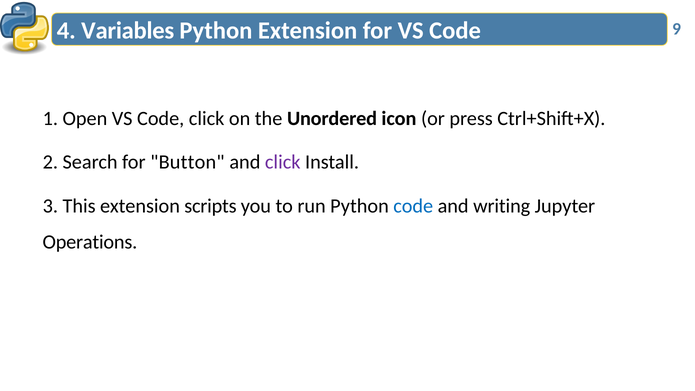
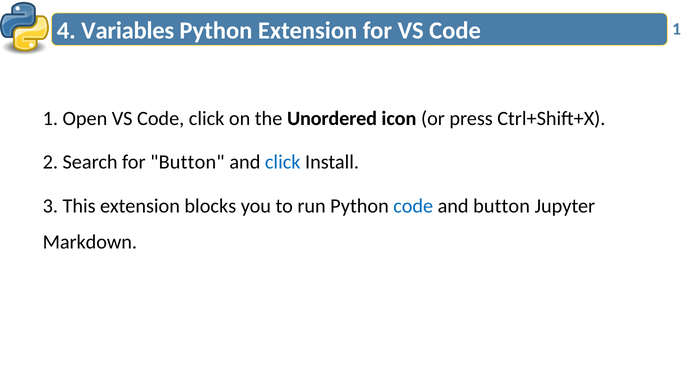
Code 9: 9 -> 1 (677, 29)
click colour: purple -> blue (283, 162)
scripts: scripts -> blocks (210, 206)
and writing: writing -> button (502, 206)
Operations: Operations -> Markdown (90, 242)
